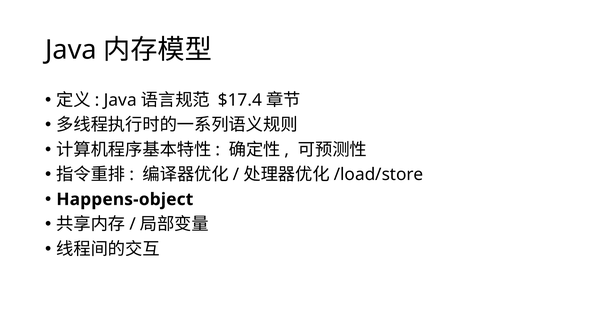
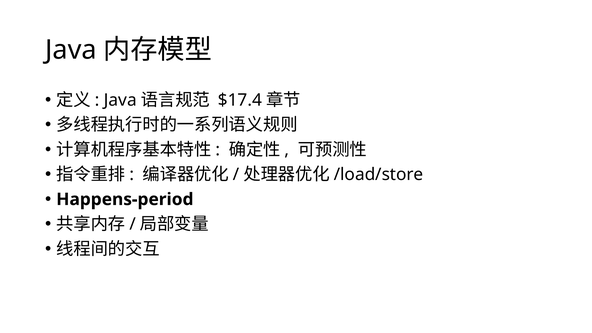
Happens-object: Happens-object -> Happens-period (125, 199)
